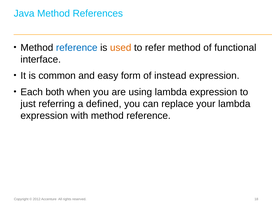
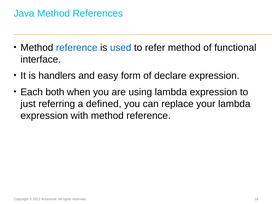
used colour: orange -> blue (121, 48)
common: common -> handlers (57, 76)
instead: instead -> declare (170, 76)
